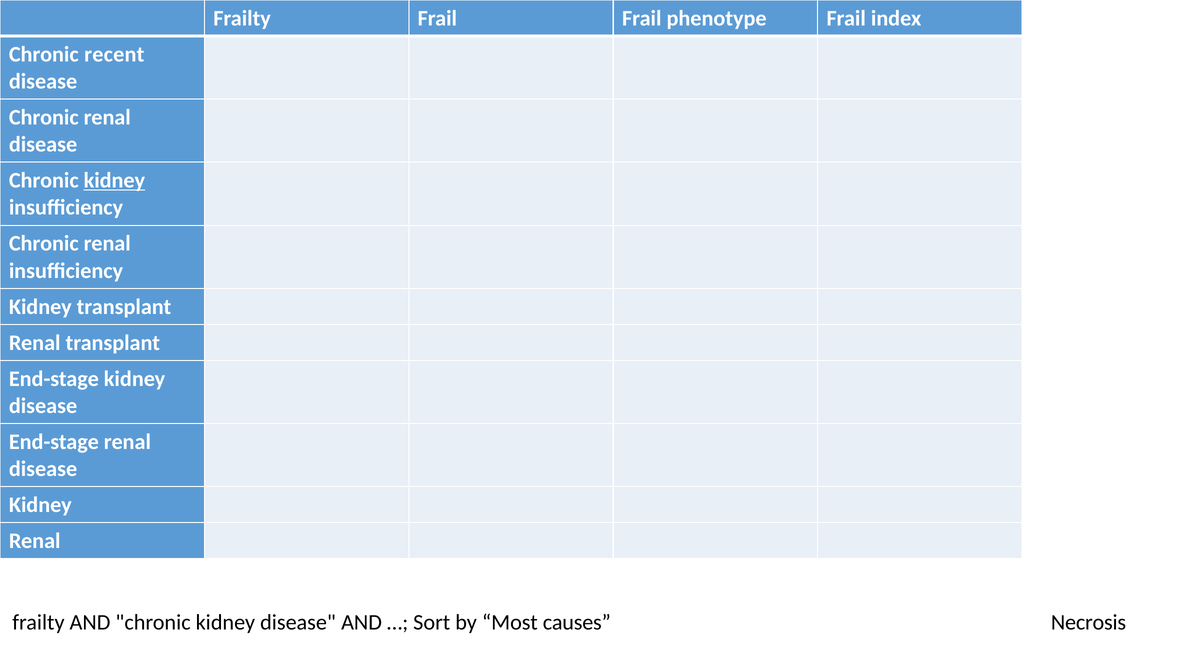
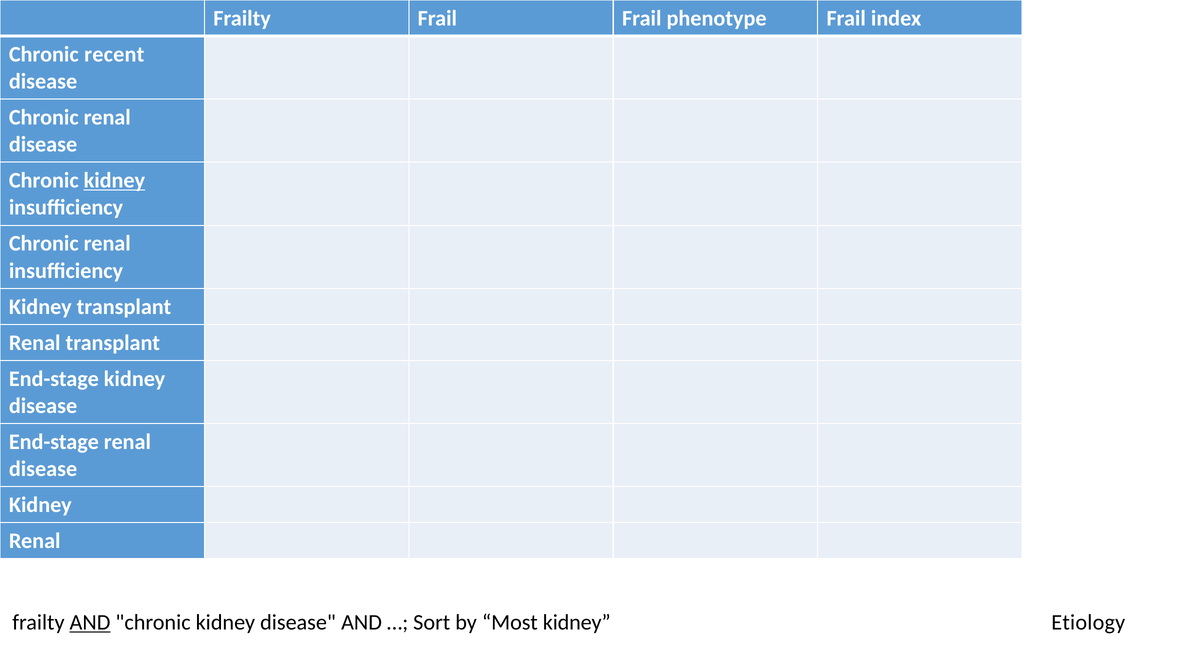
AND underline: none -> present (90, 623)
Most causes: causes -> kidney (577, 623)
Necrosis: Necrosis -> Etiology (1088, 623)
